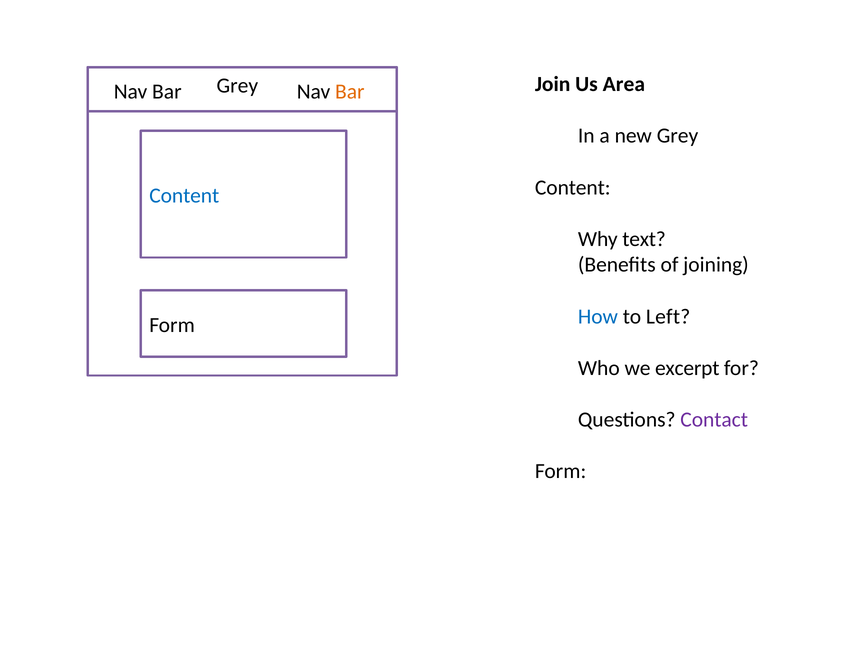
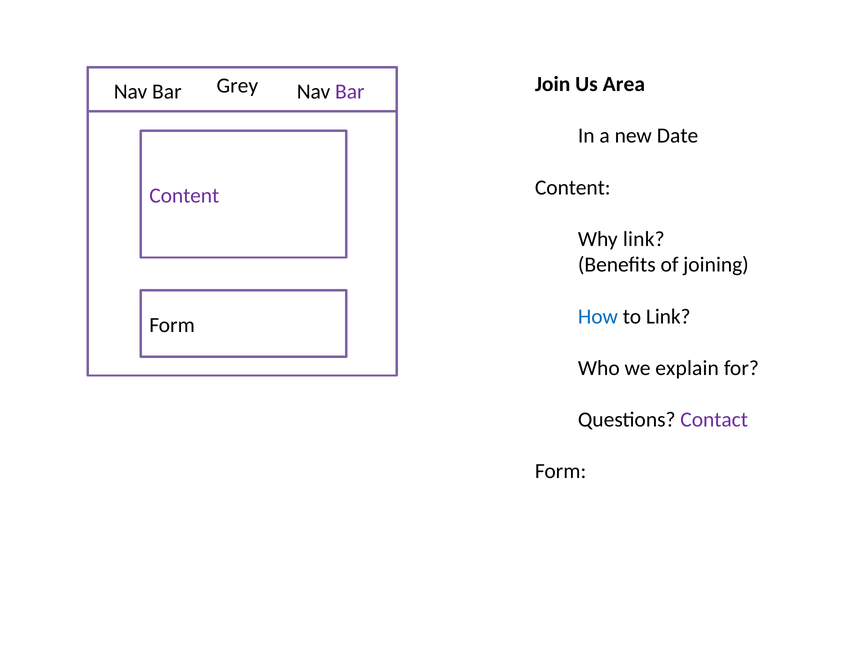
Bar colour: orange -> purple (350, 92)
new Grey: Grey -> Date (678, 136)
Content colour: blue -> purple (184, 196)
Why text: text -> link (644, 239)
to Left: Left -> Link (668, 317)
excerpt: excerpt -> explain (687, 368)
